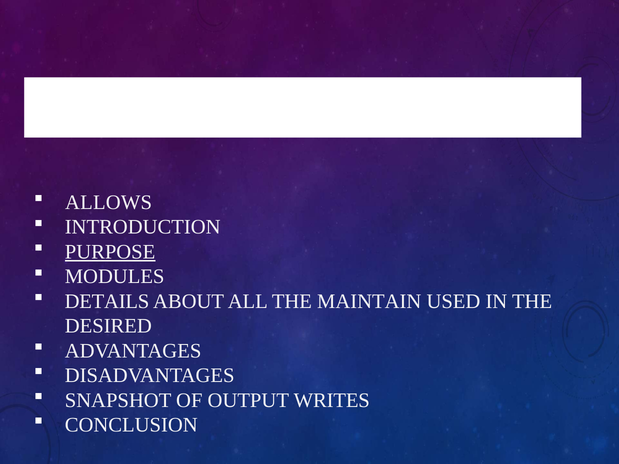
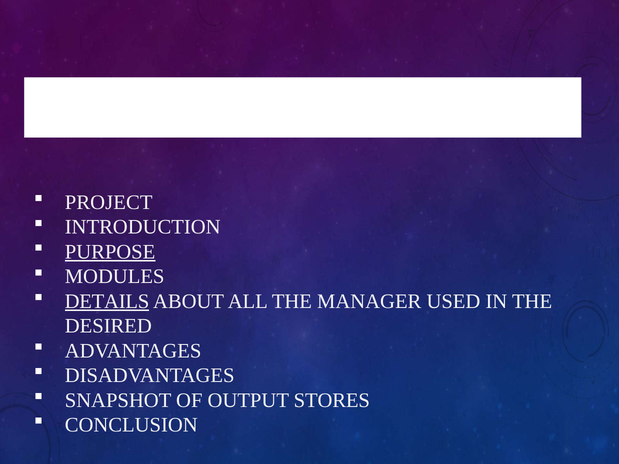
ALLOWS: ALLOWS -> PROJECT (109, 202)
DETAILS underline: none -> present (107, 301)
MAINTAIN: MAINTAIN -> MANAGER (369, 301)
WRITES: WRITES -> STORES (332, 401)
